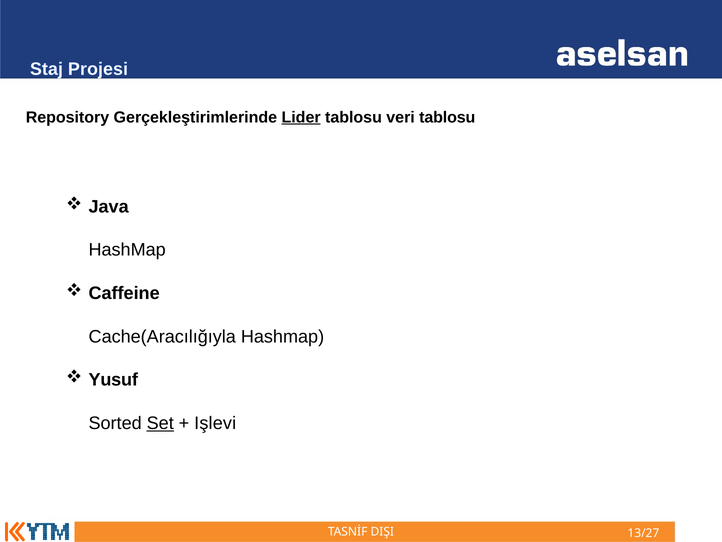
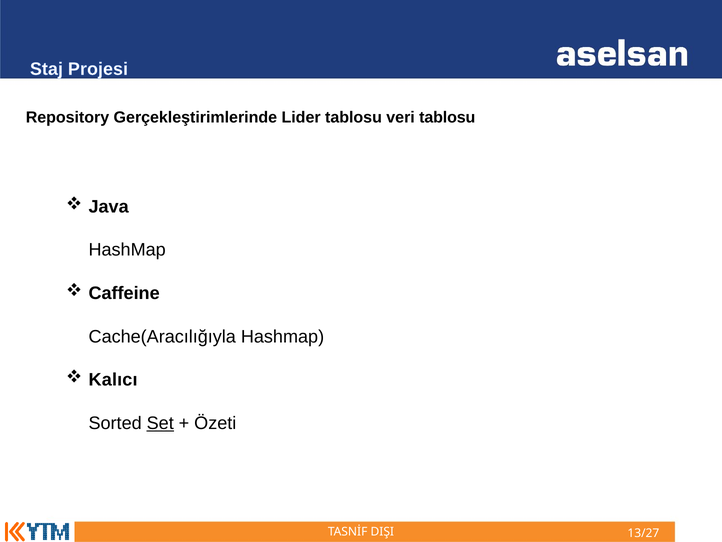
Lider underline: present -> none (301, 117)
Yusuf: Yusuf -> Kalıcı (113, 380)
Işlevi: Işlevi -> Özeti (215, 423)
